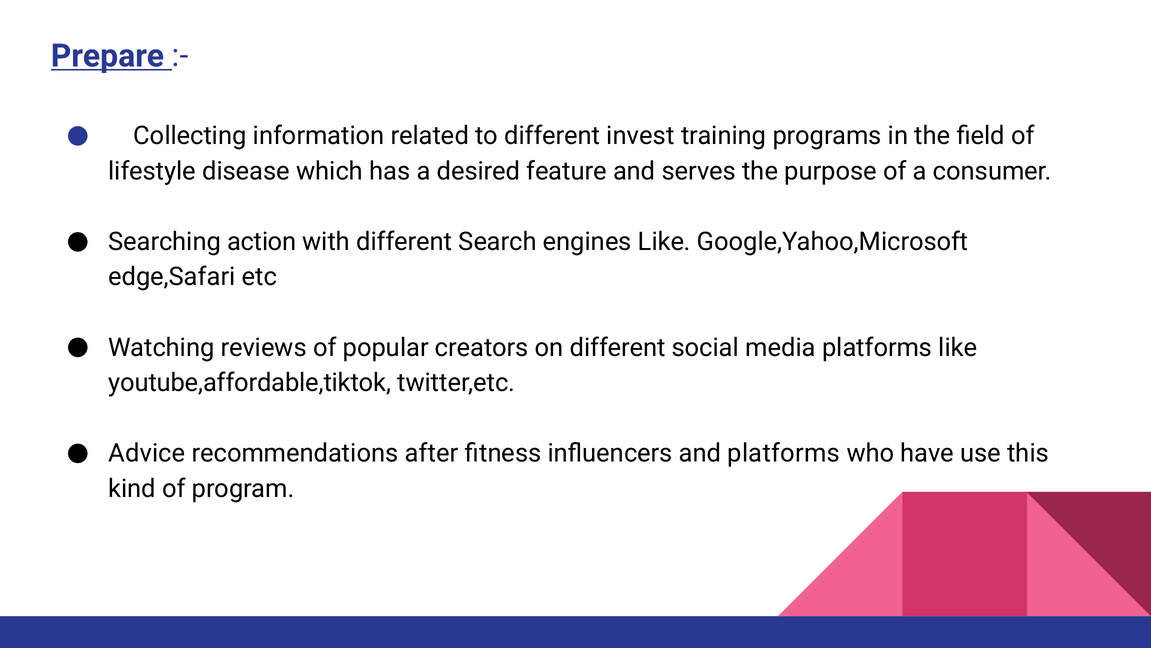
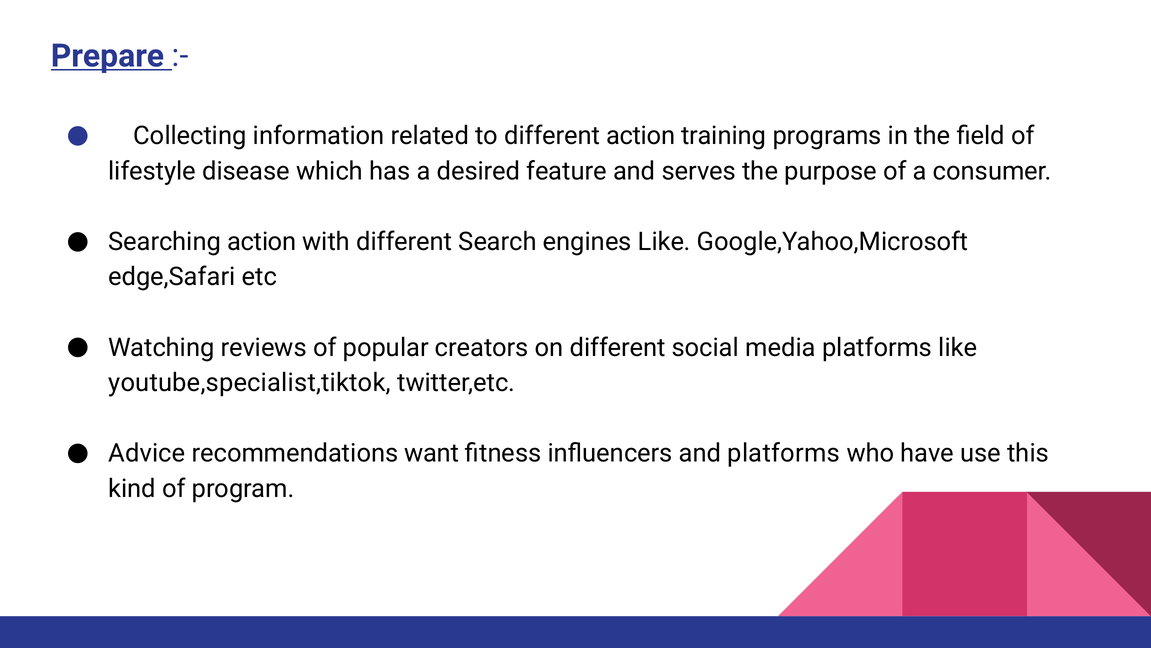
different invest: invest -> action (641, 136)
youtube,affordable,tiktok: youtube,affordable,tiktok -> youtube,specialist,tiktok (250, 383)
after: after -> want (432, 453)
